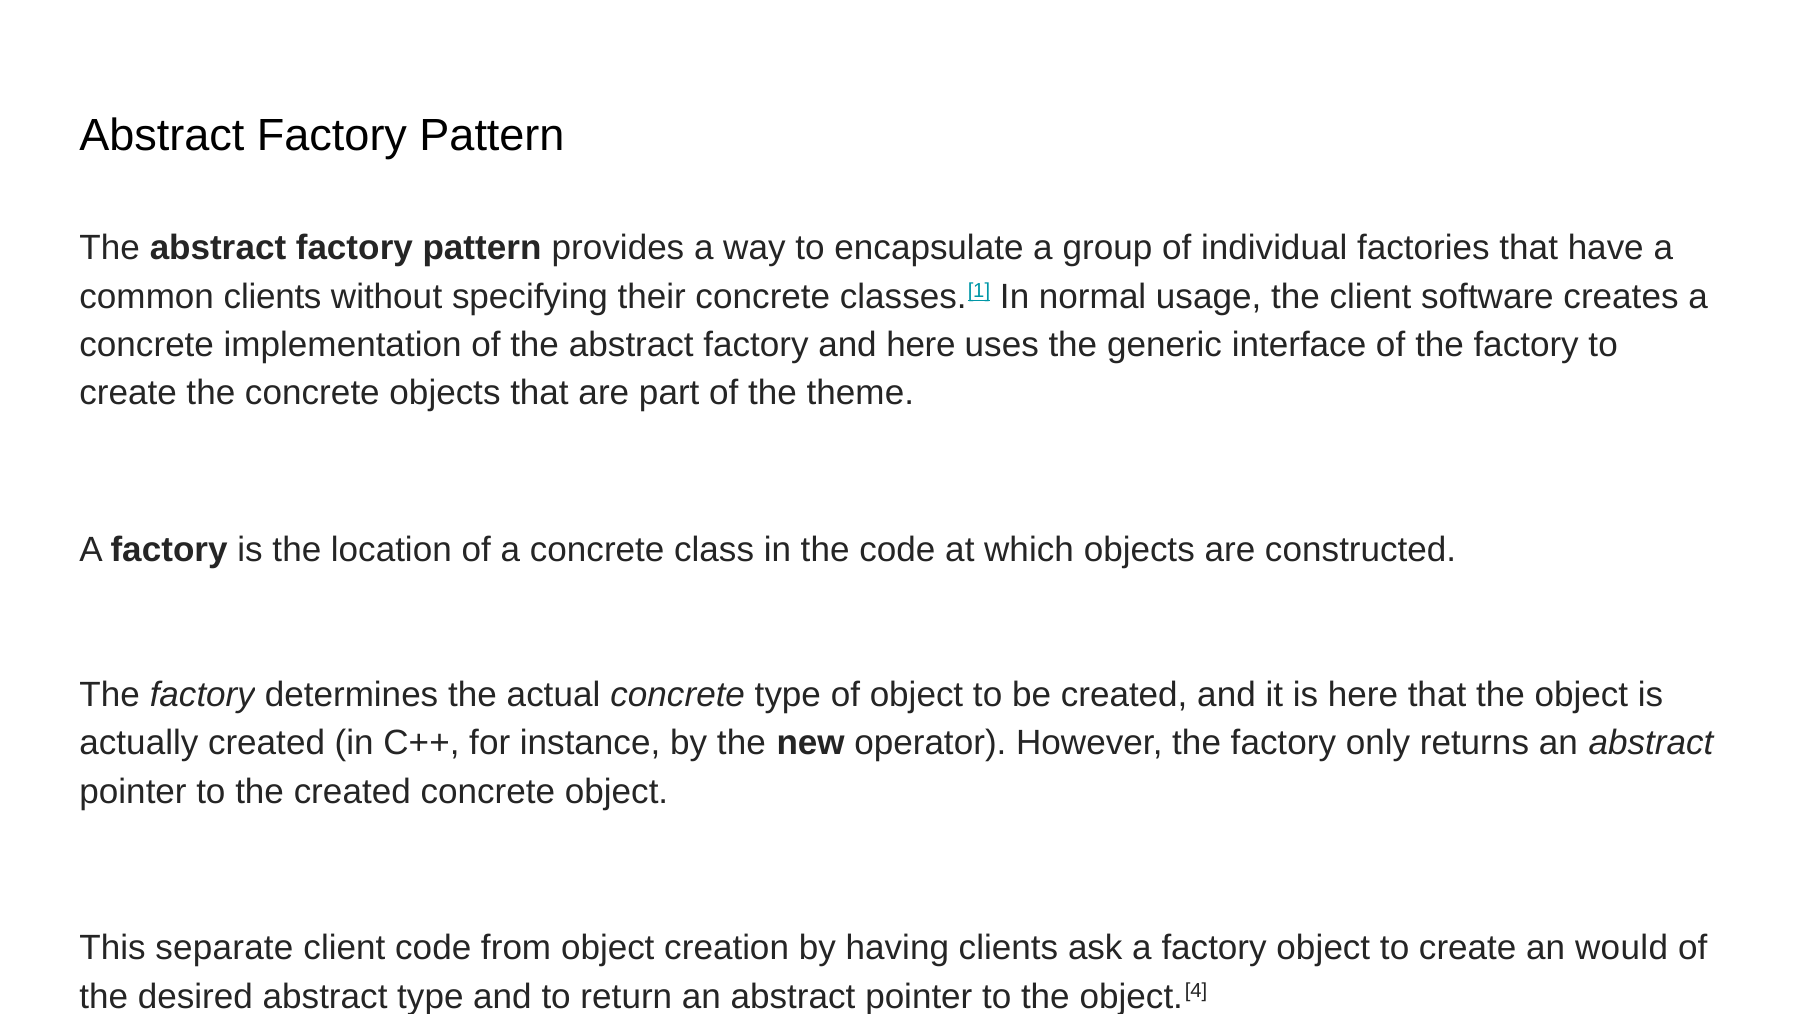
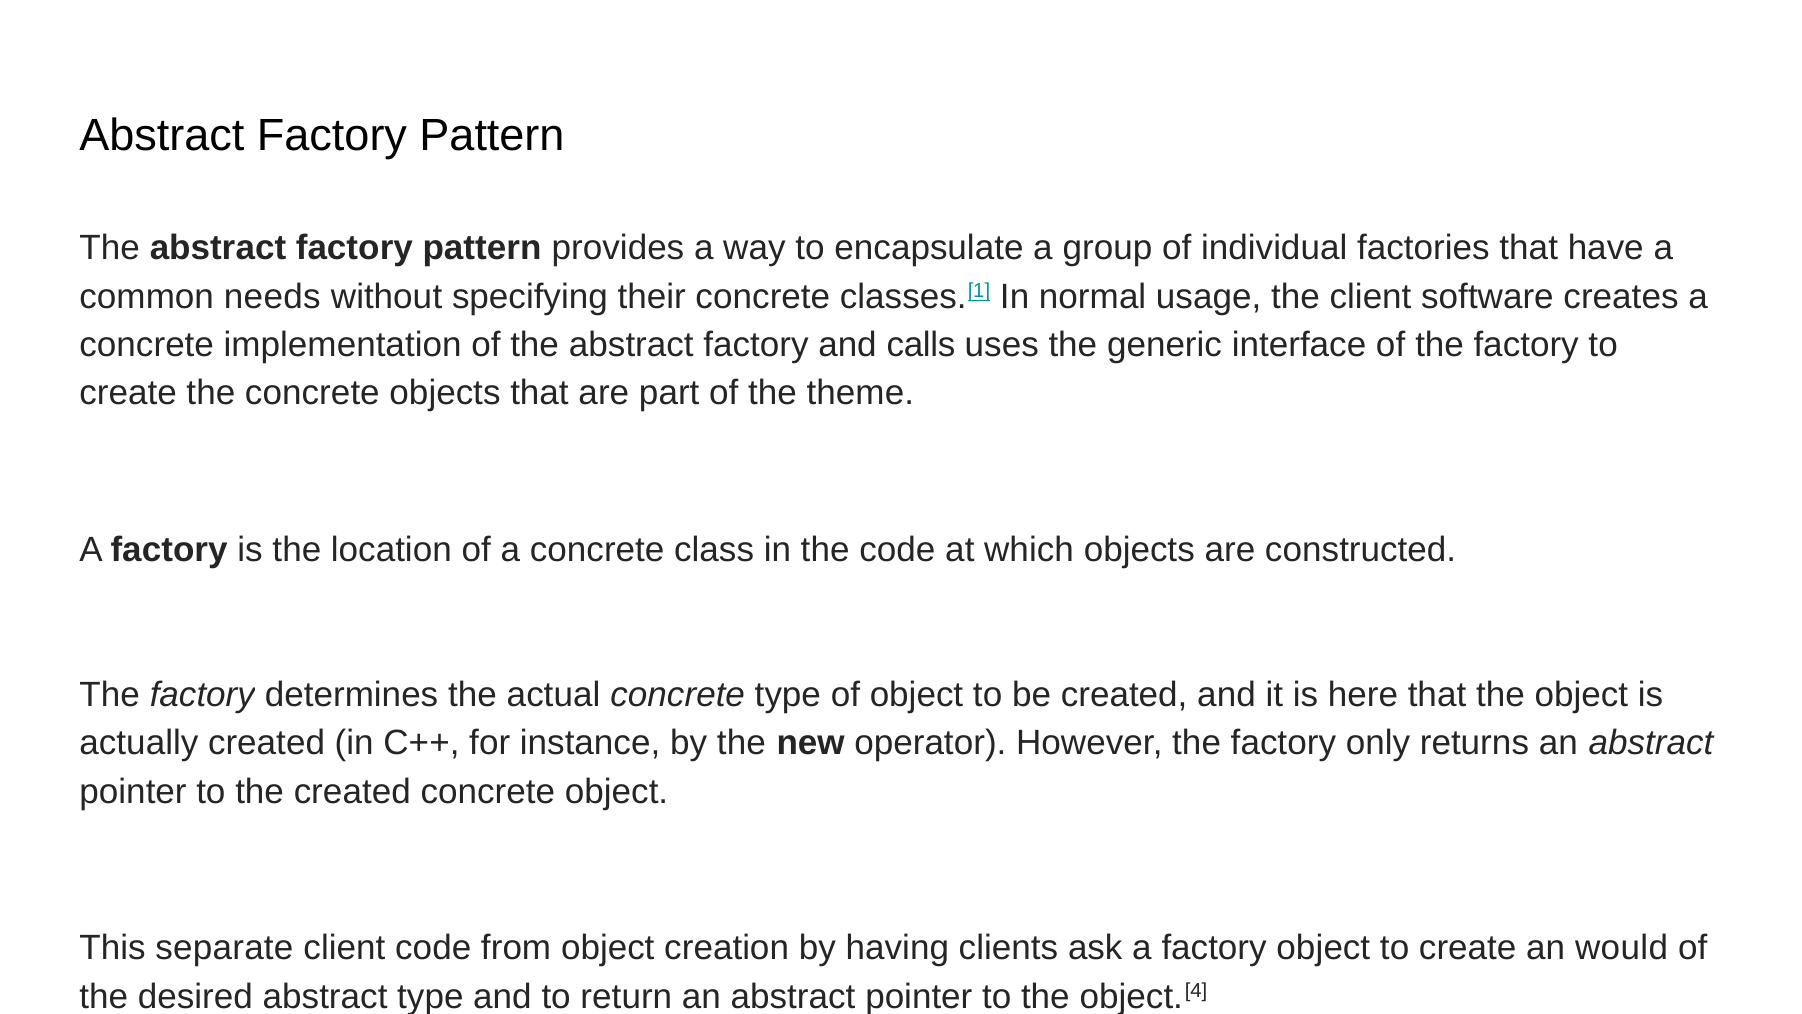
common clients: clients -> needs (272, 297)
and here: here -> calls (921, 345)
